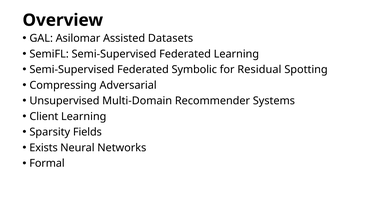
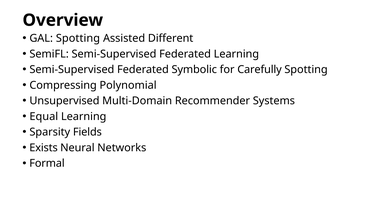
GAL Asilomar: Asilomar -> Spotting (78, 38)
Datasets: Datasets -> Different (171, 38)
Residual: Residual -> Carefully (260, 69)
Adversarial: Adversarial -> Polynomial (128, 85)
Client: Client -> Equal (44, 116)
